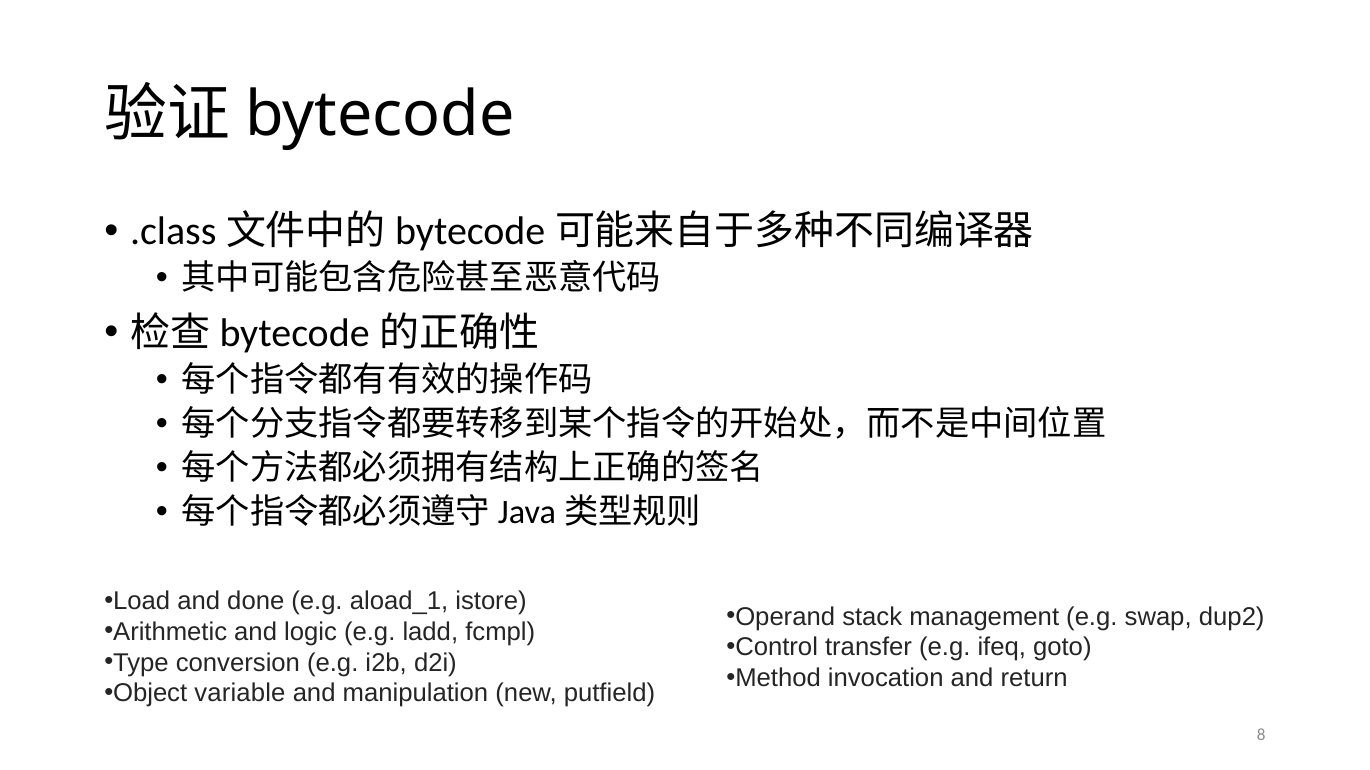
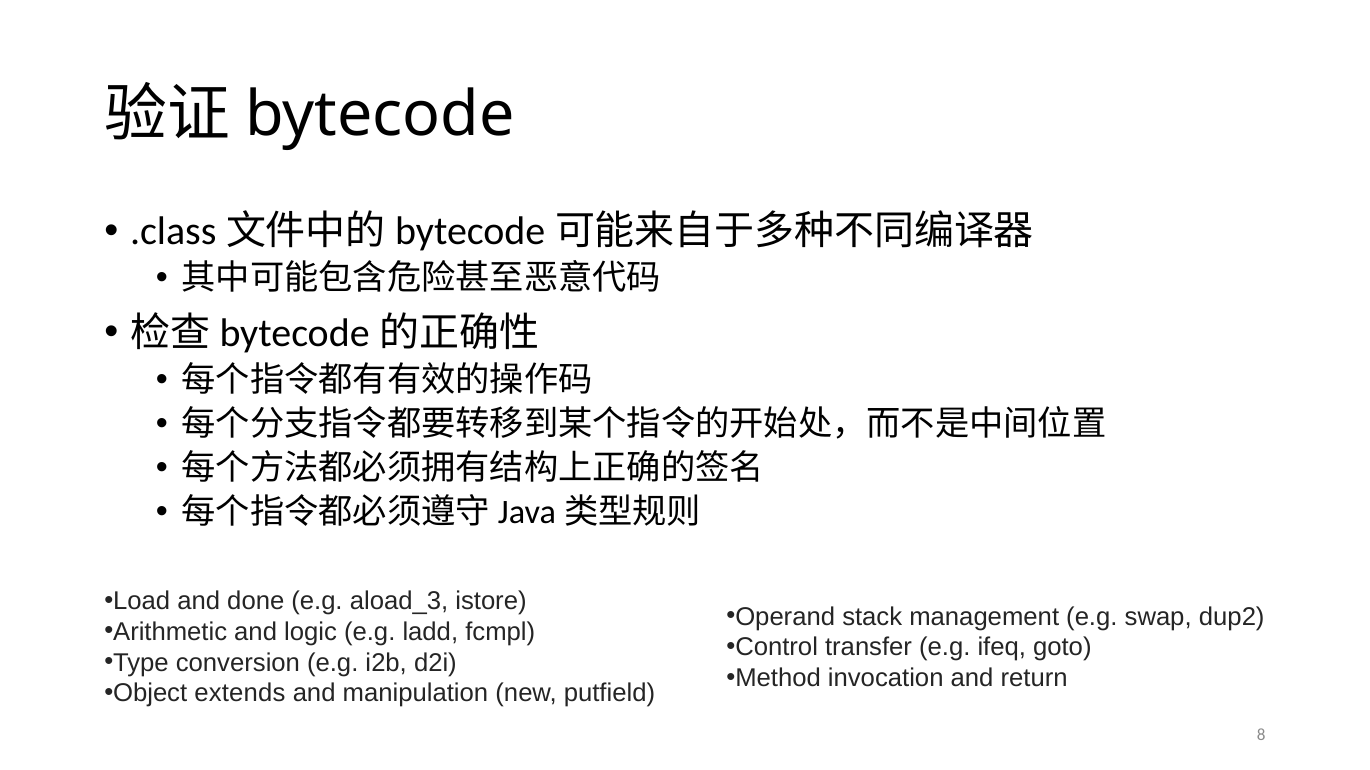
aload_1: aload_1 -> aload_3 (399, 602)
variable: variable -> extends (240, 694)
